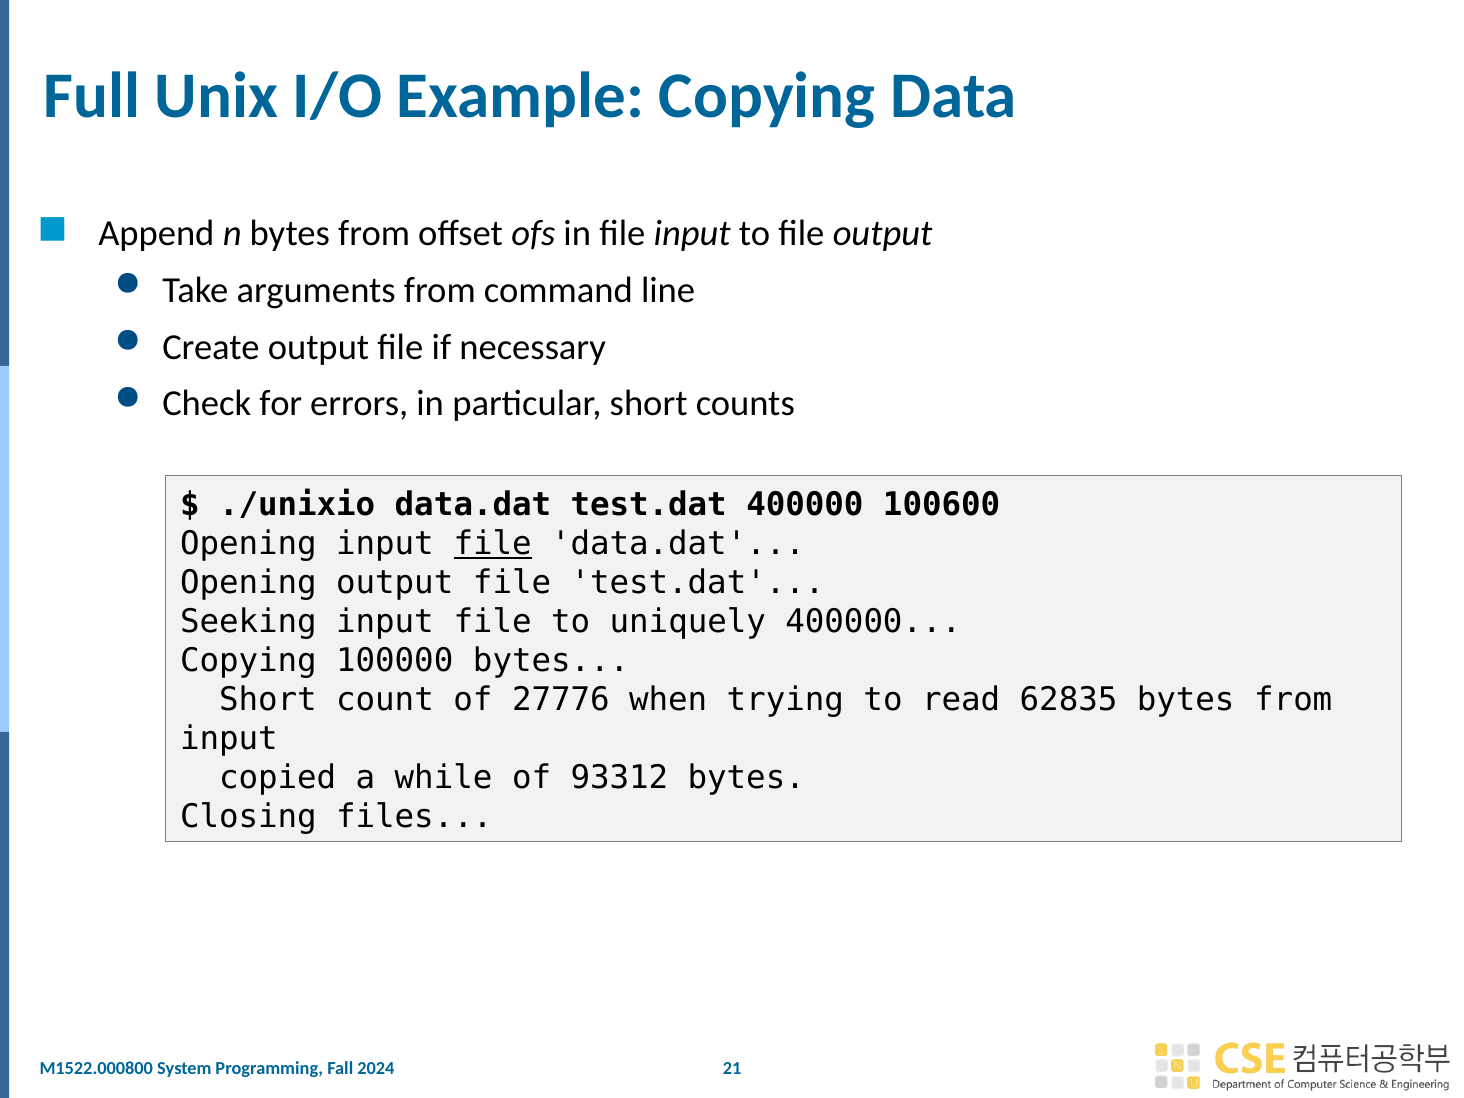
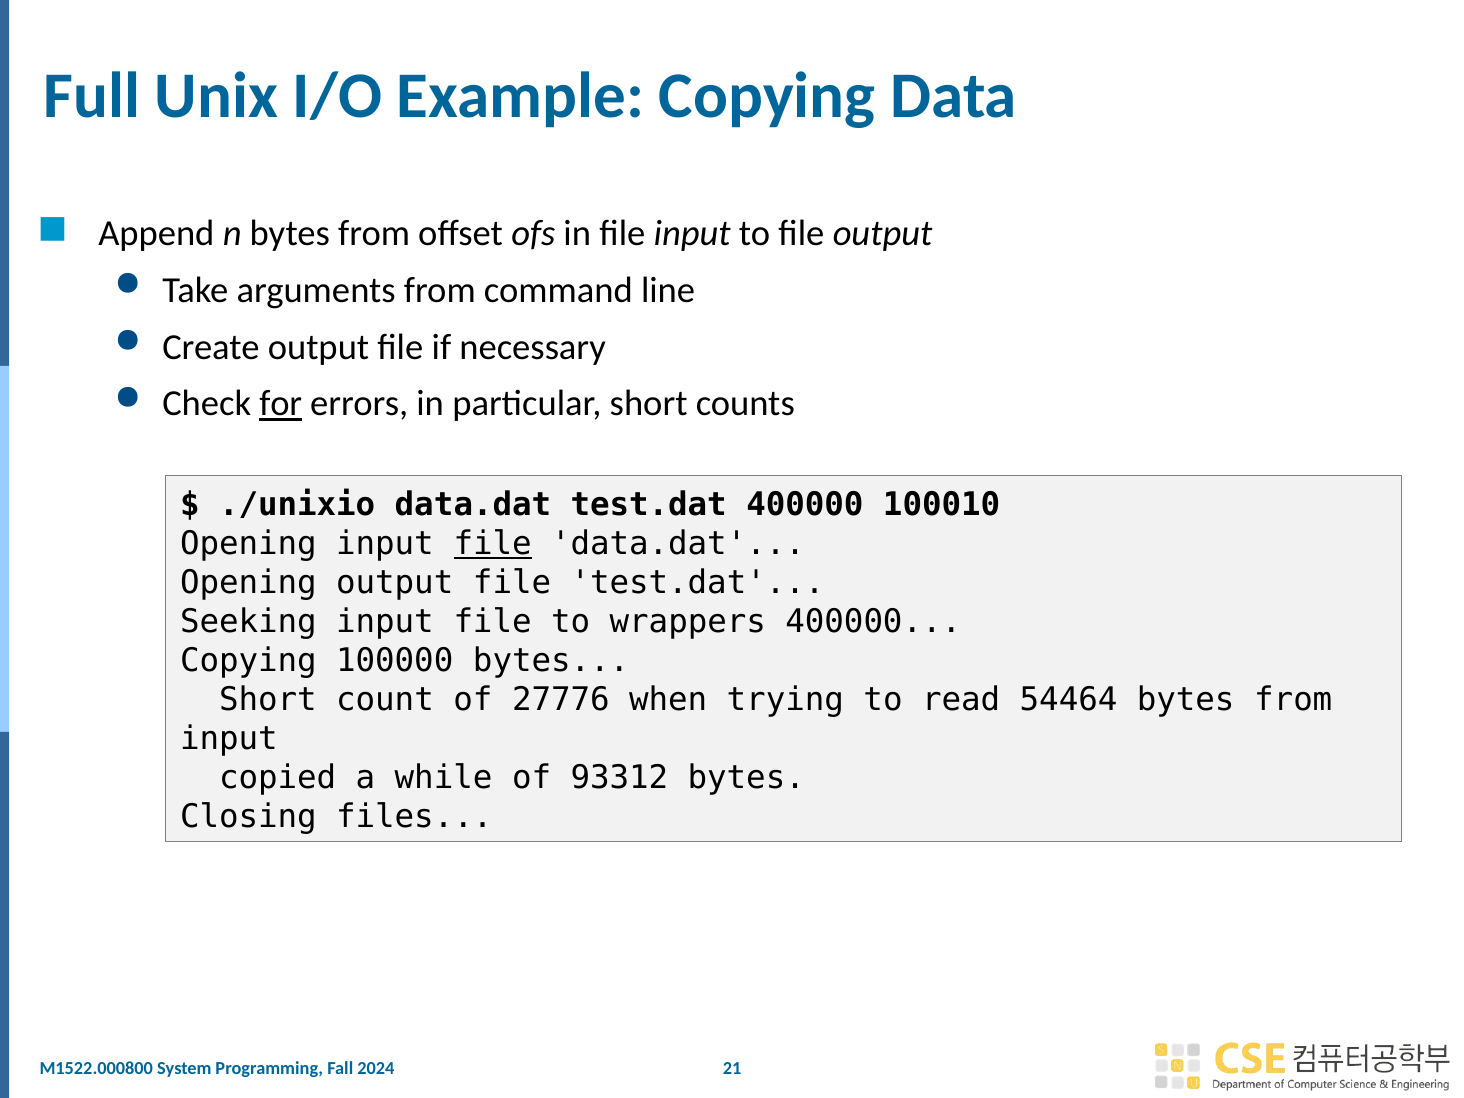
for underline: none -> present (281, 404)
100600: 100600 -> 100010 (942, 505)
uniquely: uniquely -> wrappers (688, 622)
62835: 62835 -> 54464 (1069, 700)
